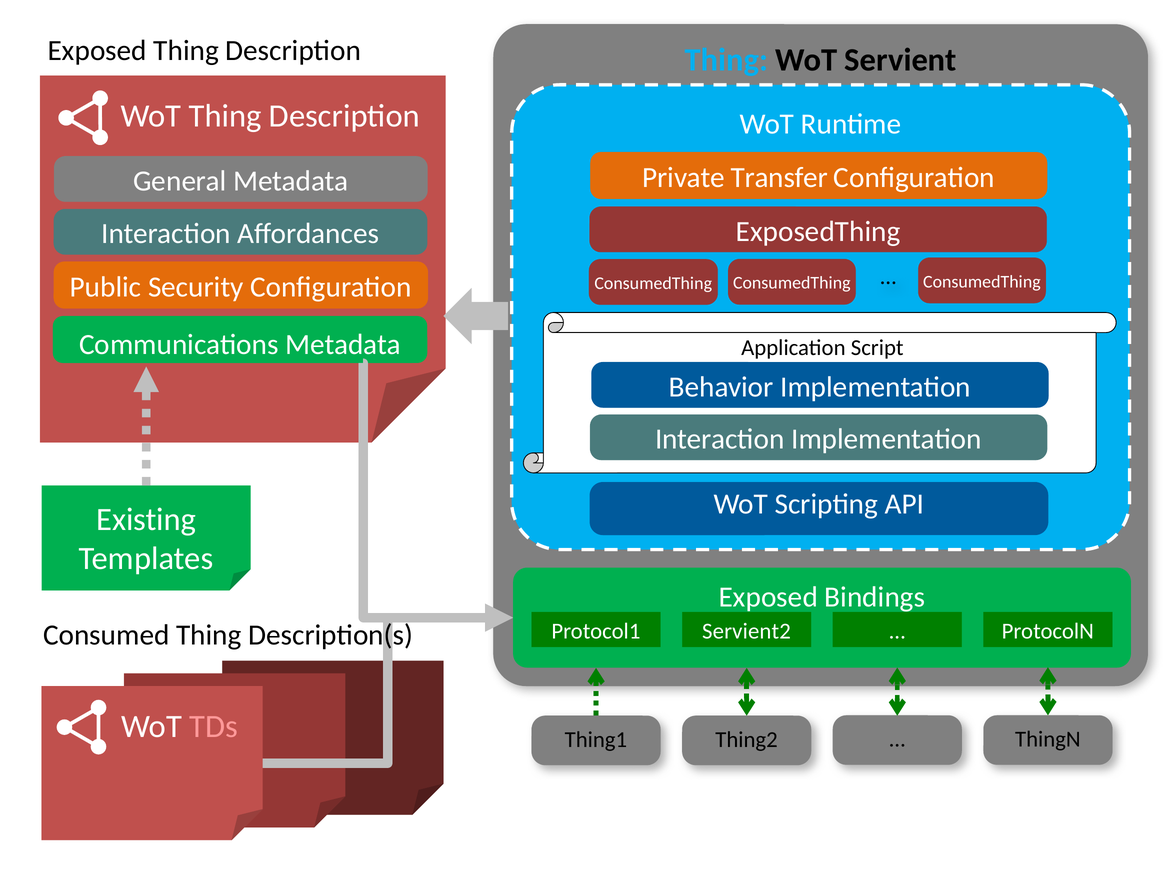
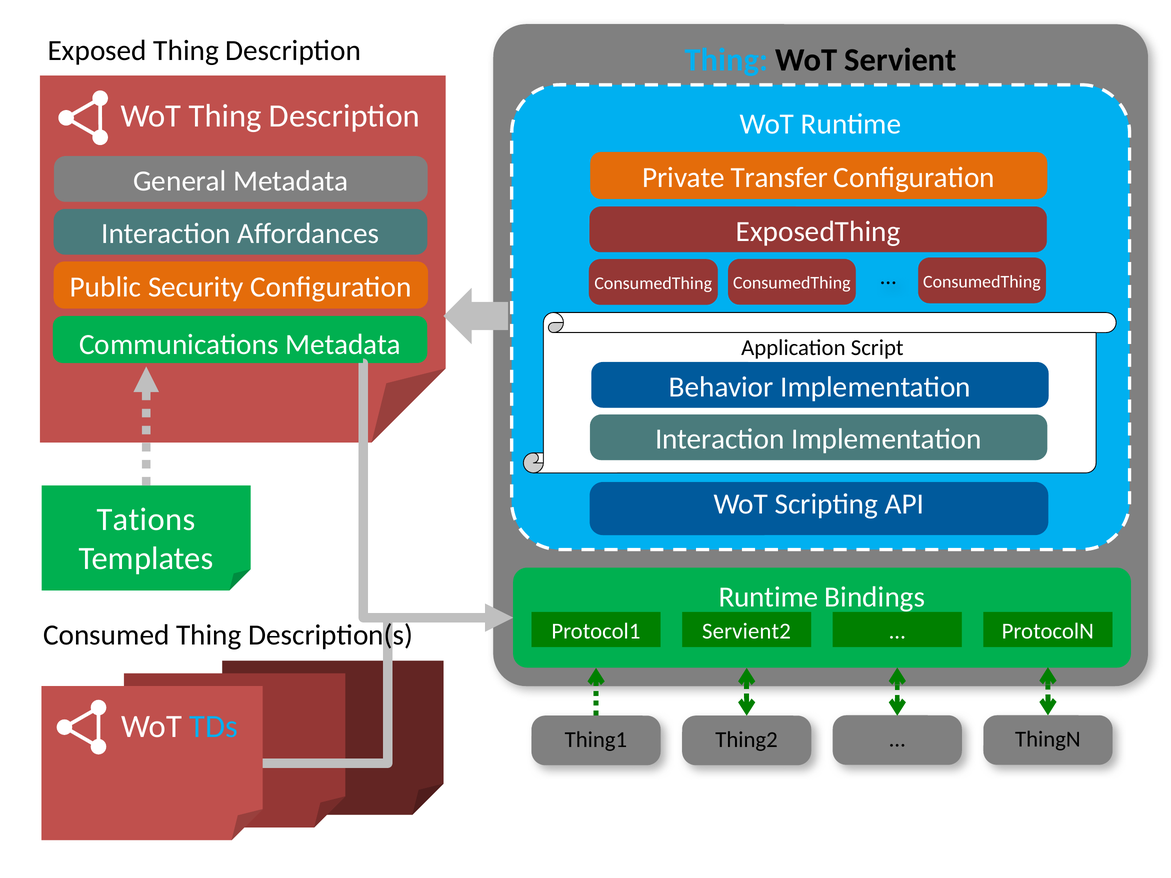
Existing: Existing -> Tations (146, 519)
Exposed: Exposed -> Runtime (768, 597)
TDs colour: pink -> light blue (214, 727)
